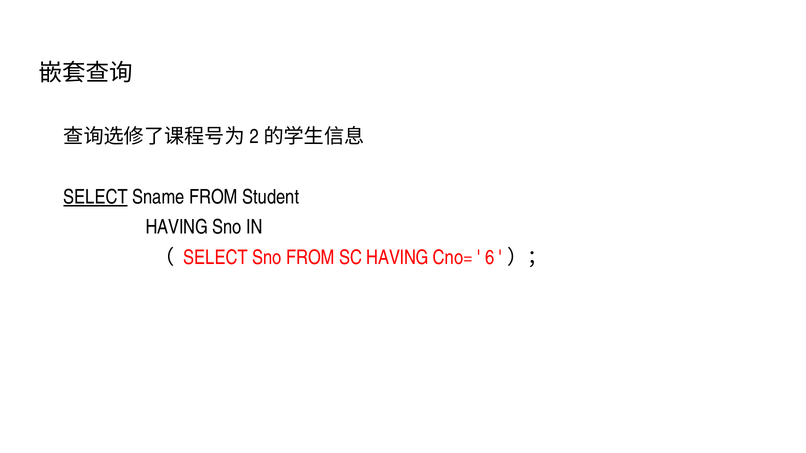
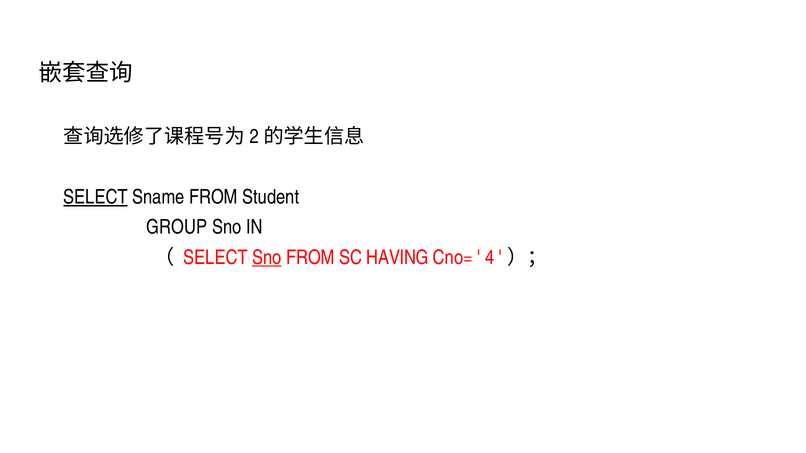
HAVING: HAVING -> GROUP (177, 227)
Sno underline: none -> present (267, 258)
6: 6 -> 4 (490, 258)
